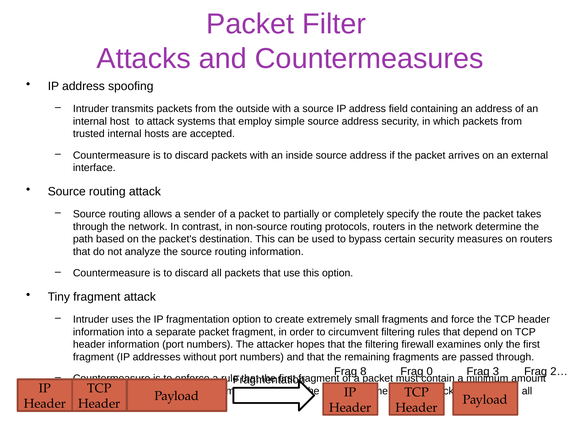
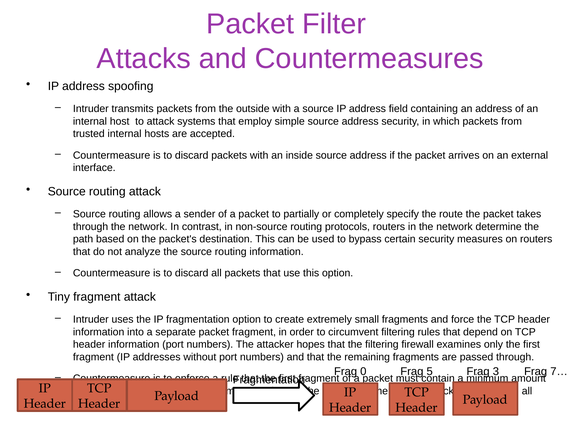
8: 8 -> 0 (363, 371)
0: 0 -> 5 (430, 371)
2…: 2… -> 7… (559, 371)
